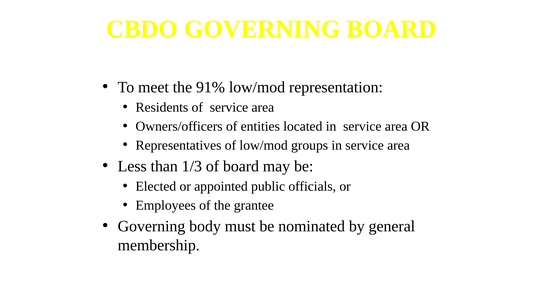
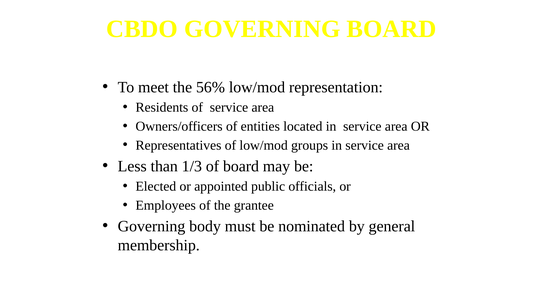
91%: 91% -> 56% (211, 87)
